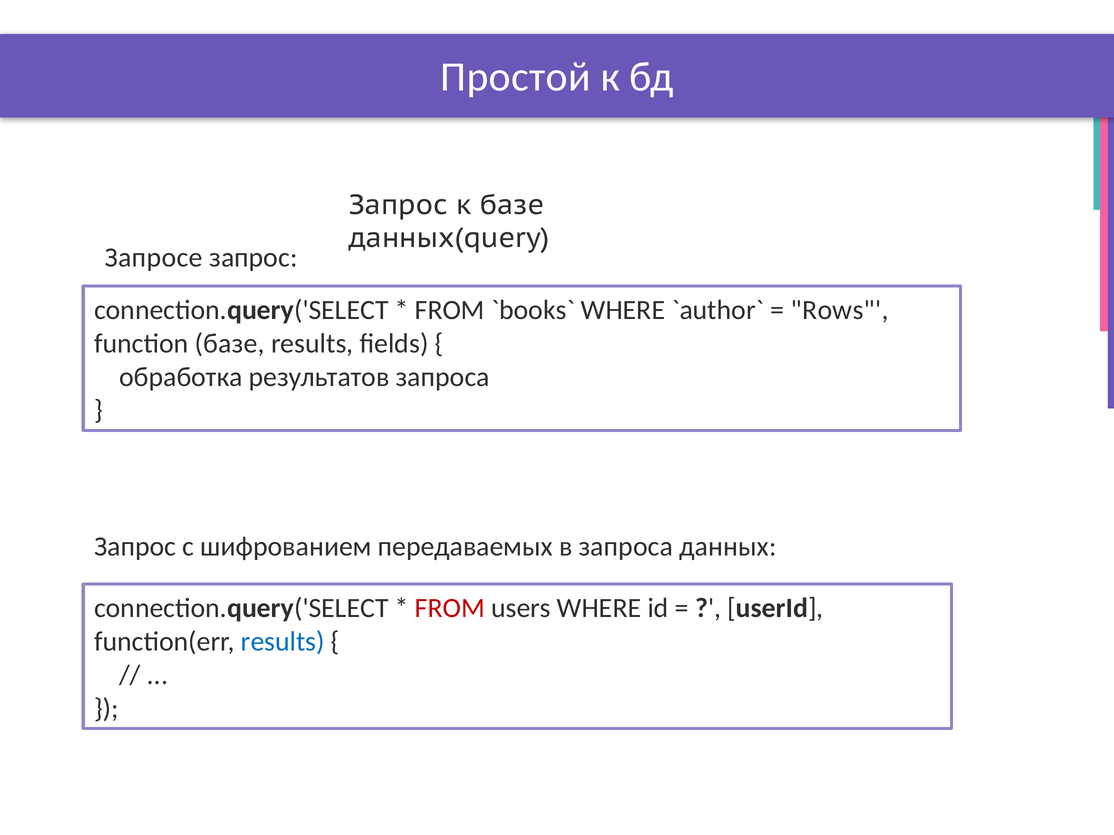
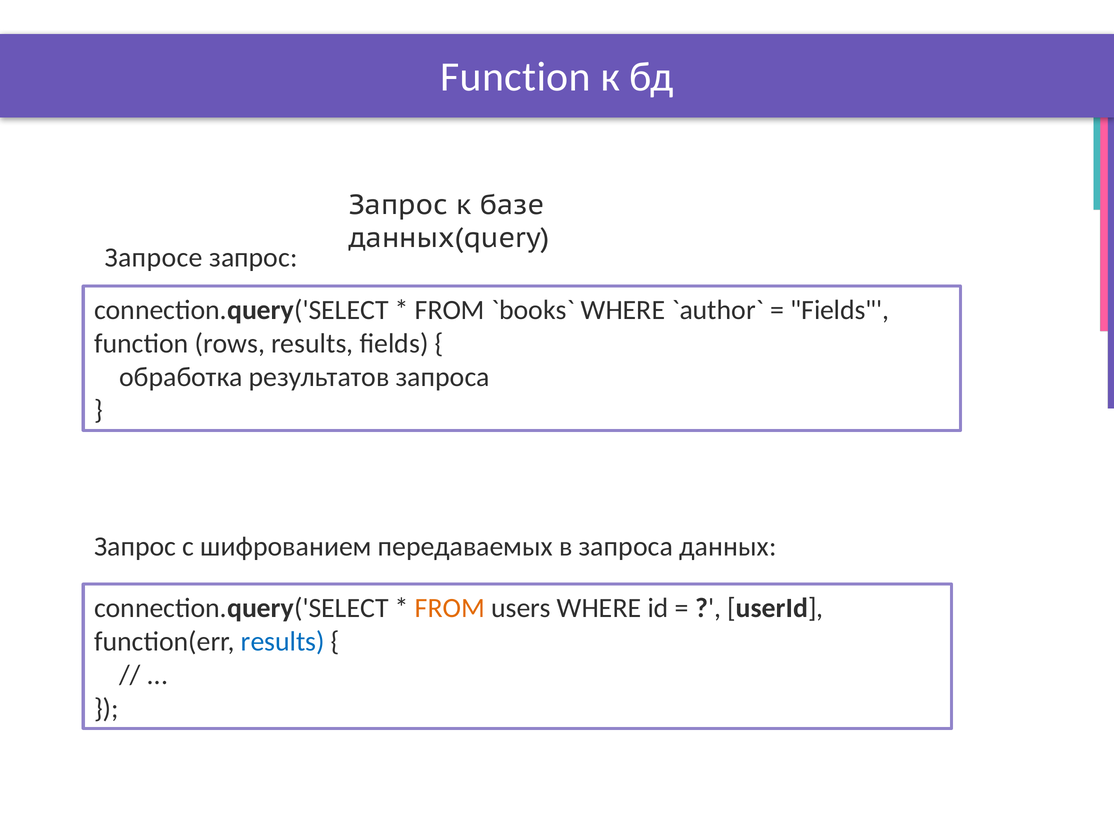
Простой: Простой -> Function (515, 77)
Rows: Rows -> Fields (840, 310)
function базе: базе -> rows (230, 344)
FROM colour: red -> orange (450, 609)
